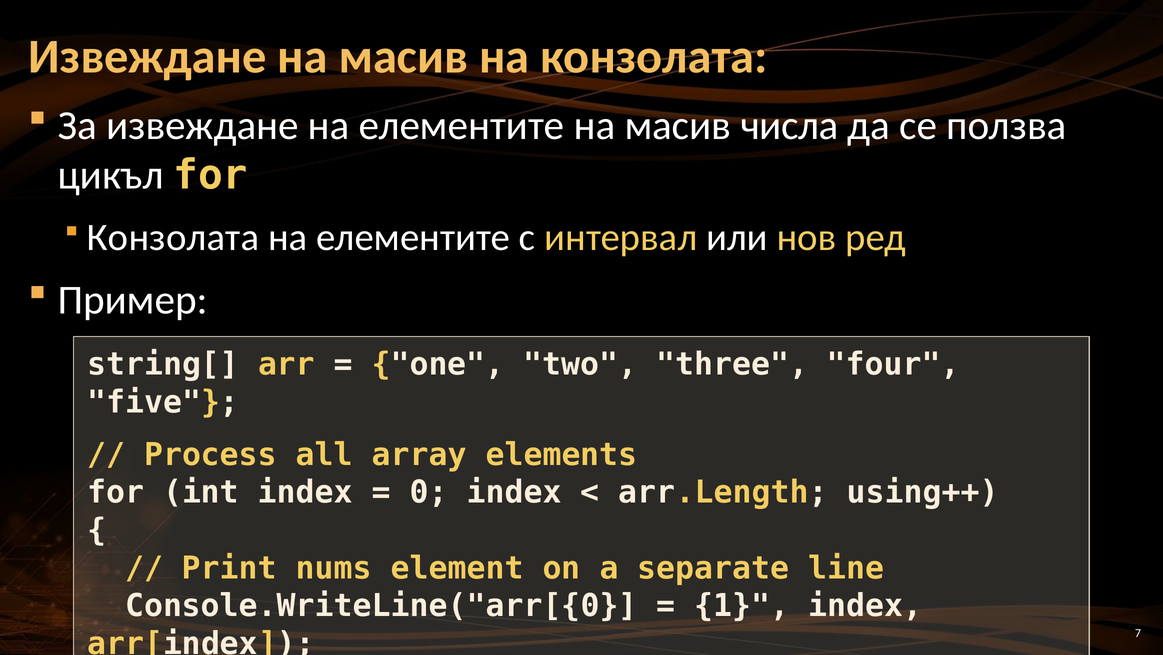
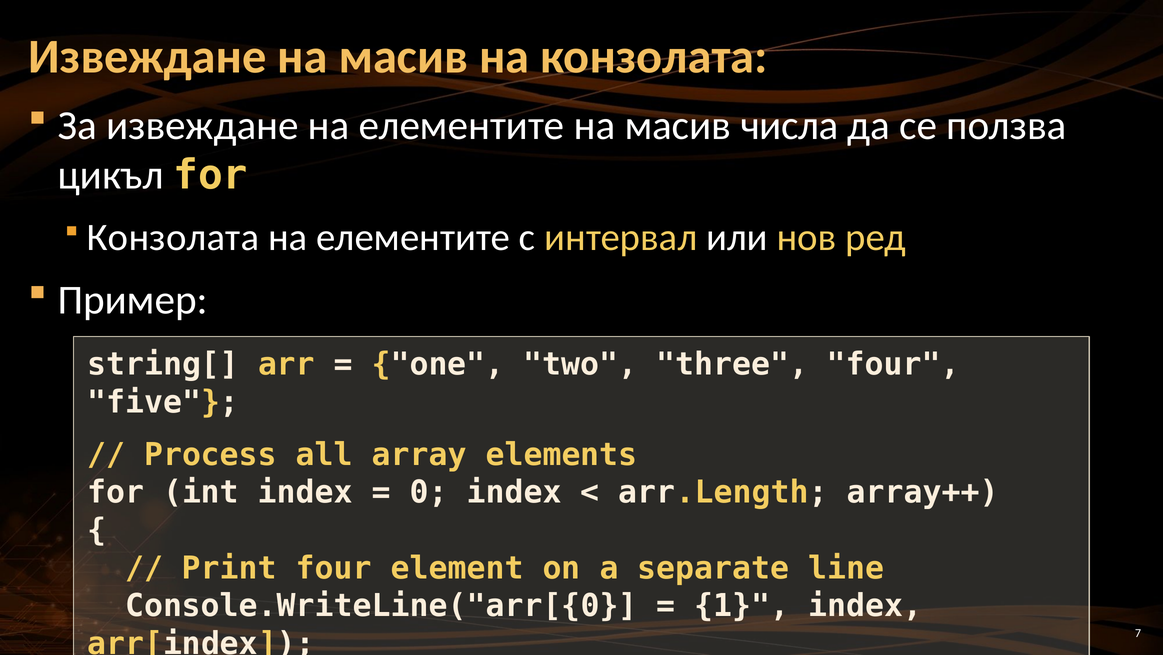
using++: using++ -> array++ (923, 492)
Print nums: nums -> four (334, 568)
